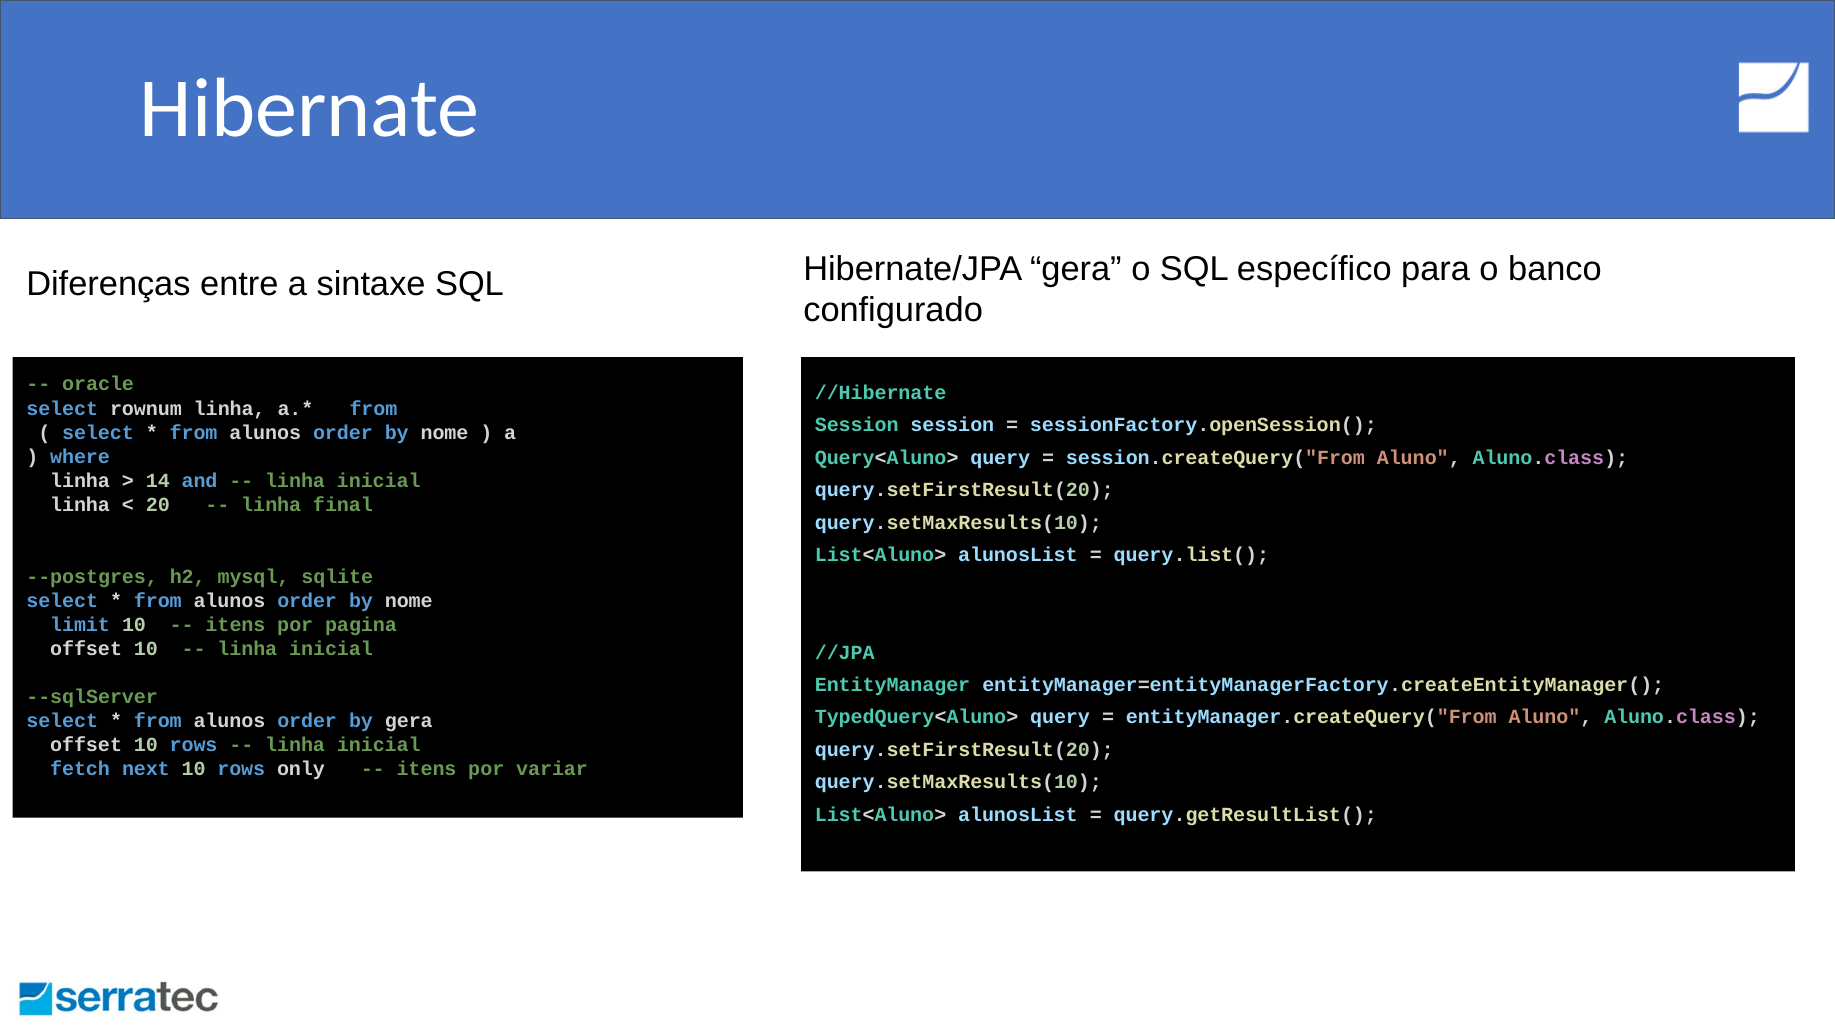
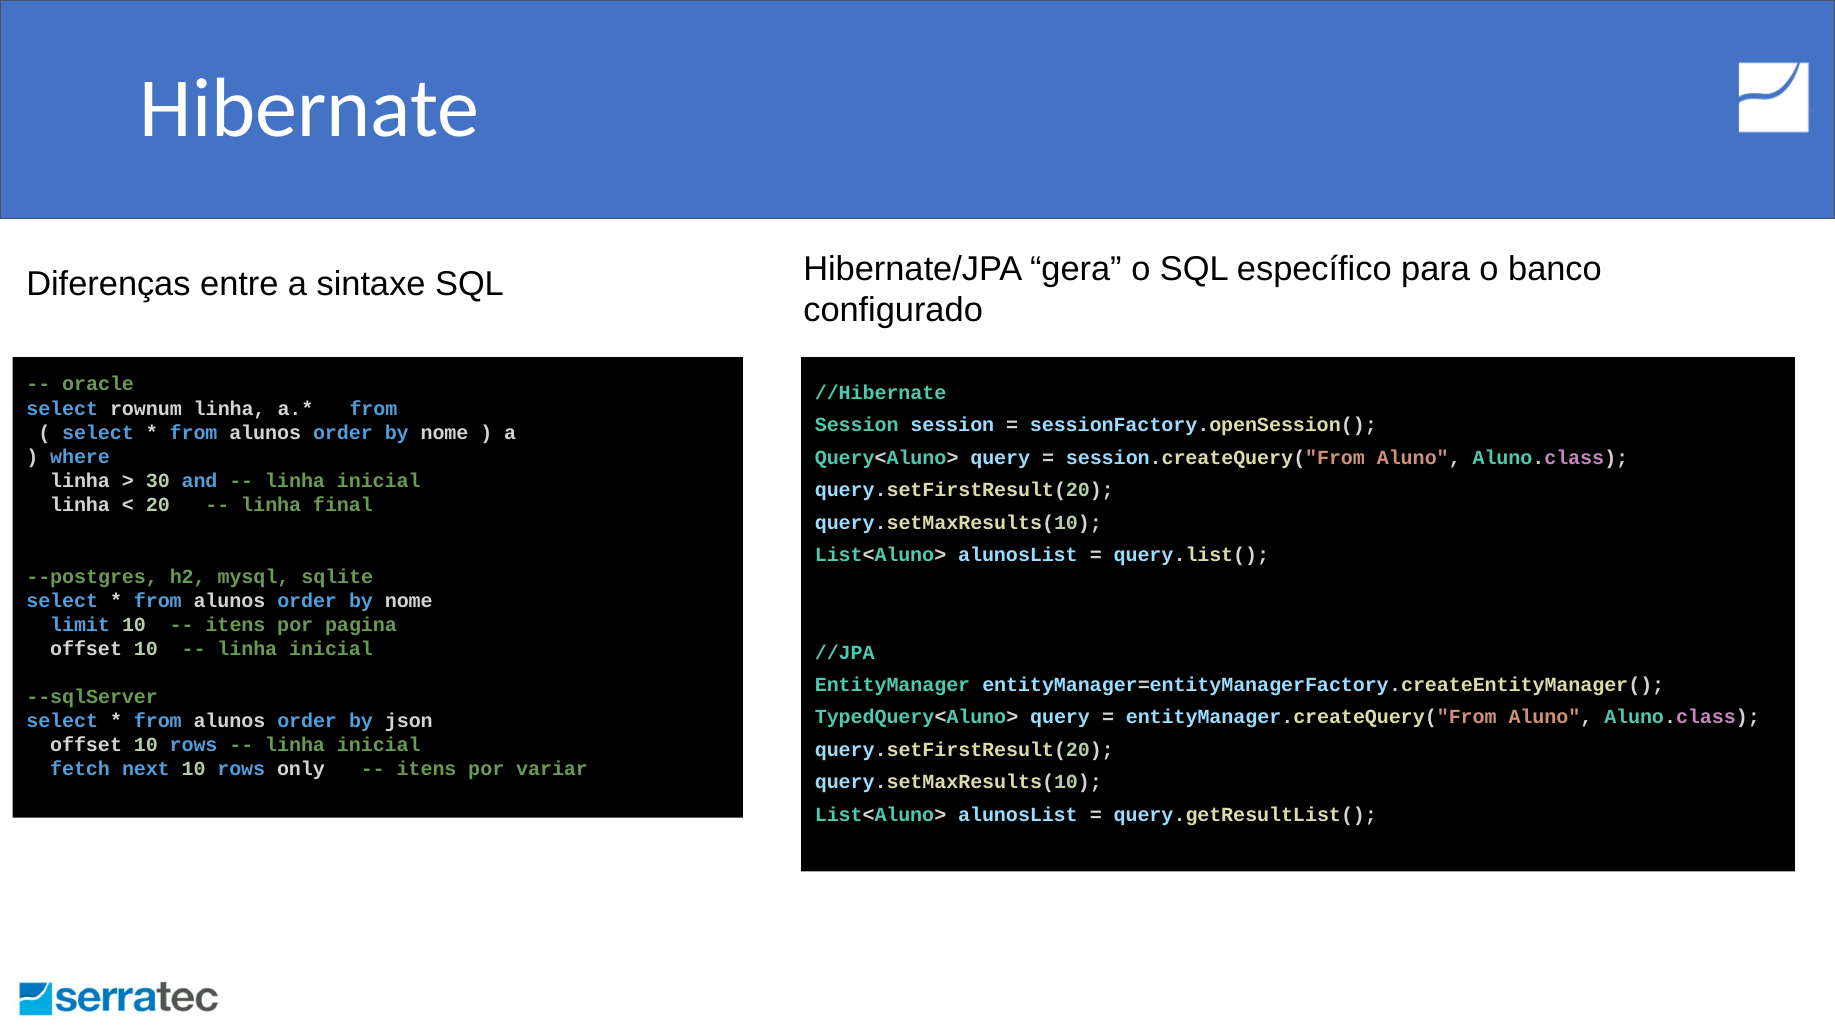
14: 14 -> 30 (158, 481)
by gera: gera -> json (409, 721)
